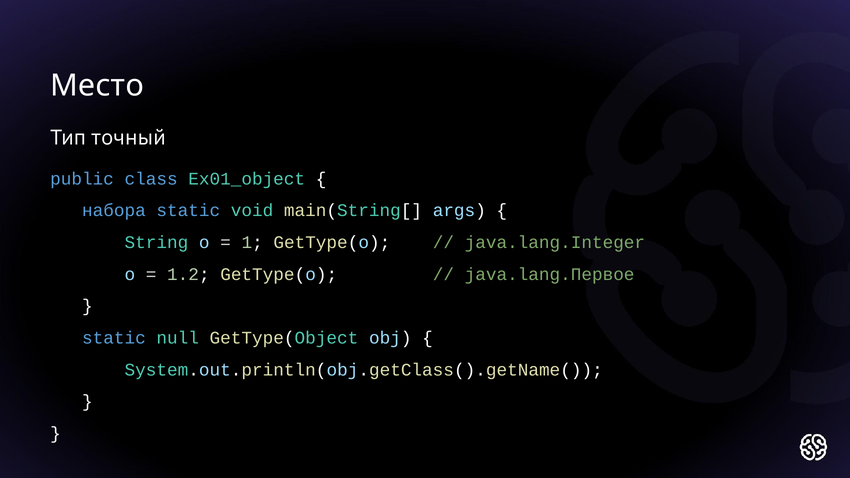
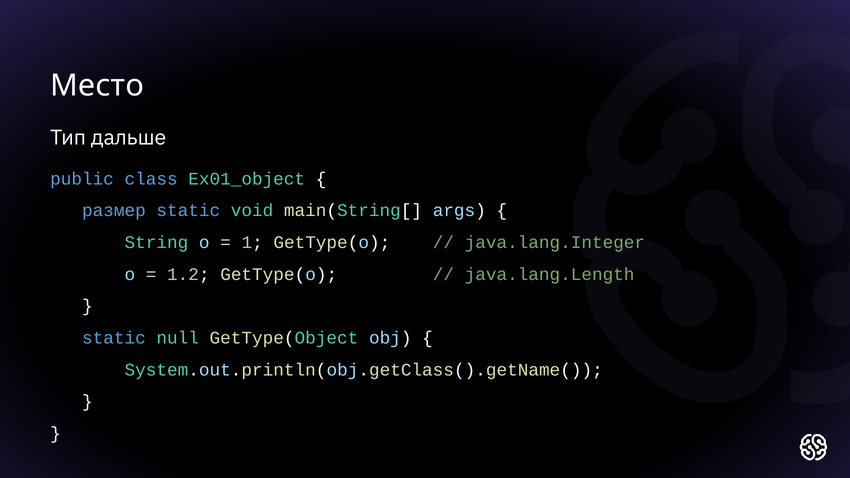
точный: точный -> дальше (129, 138)
набора: набора -> размер (114, 211)
java.lang.Первое: java.lang.Первое -> java.lang.Length (550, 274)
